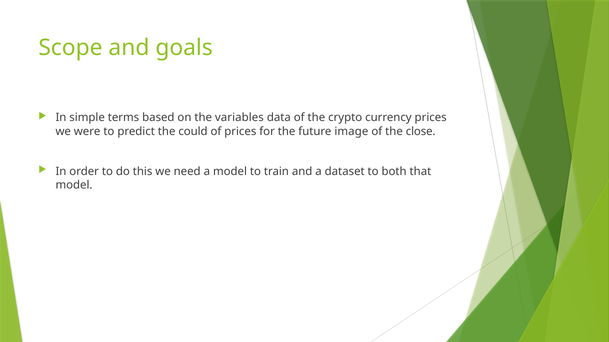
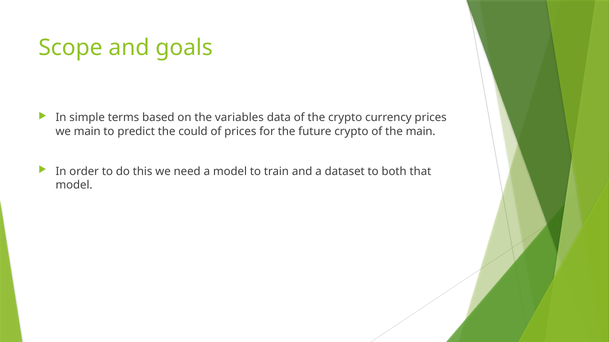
we were: were -> main (87, 132)
future image: image -> crypto (351, 132)
the close: close -> main (421, 132)
